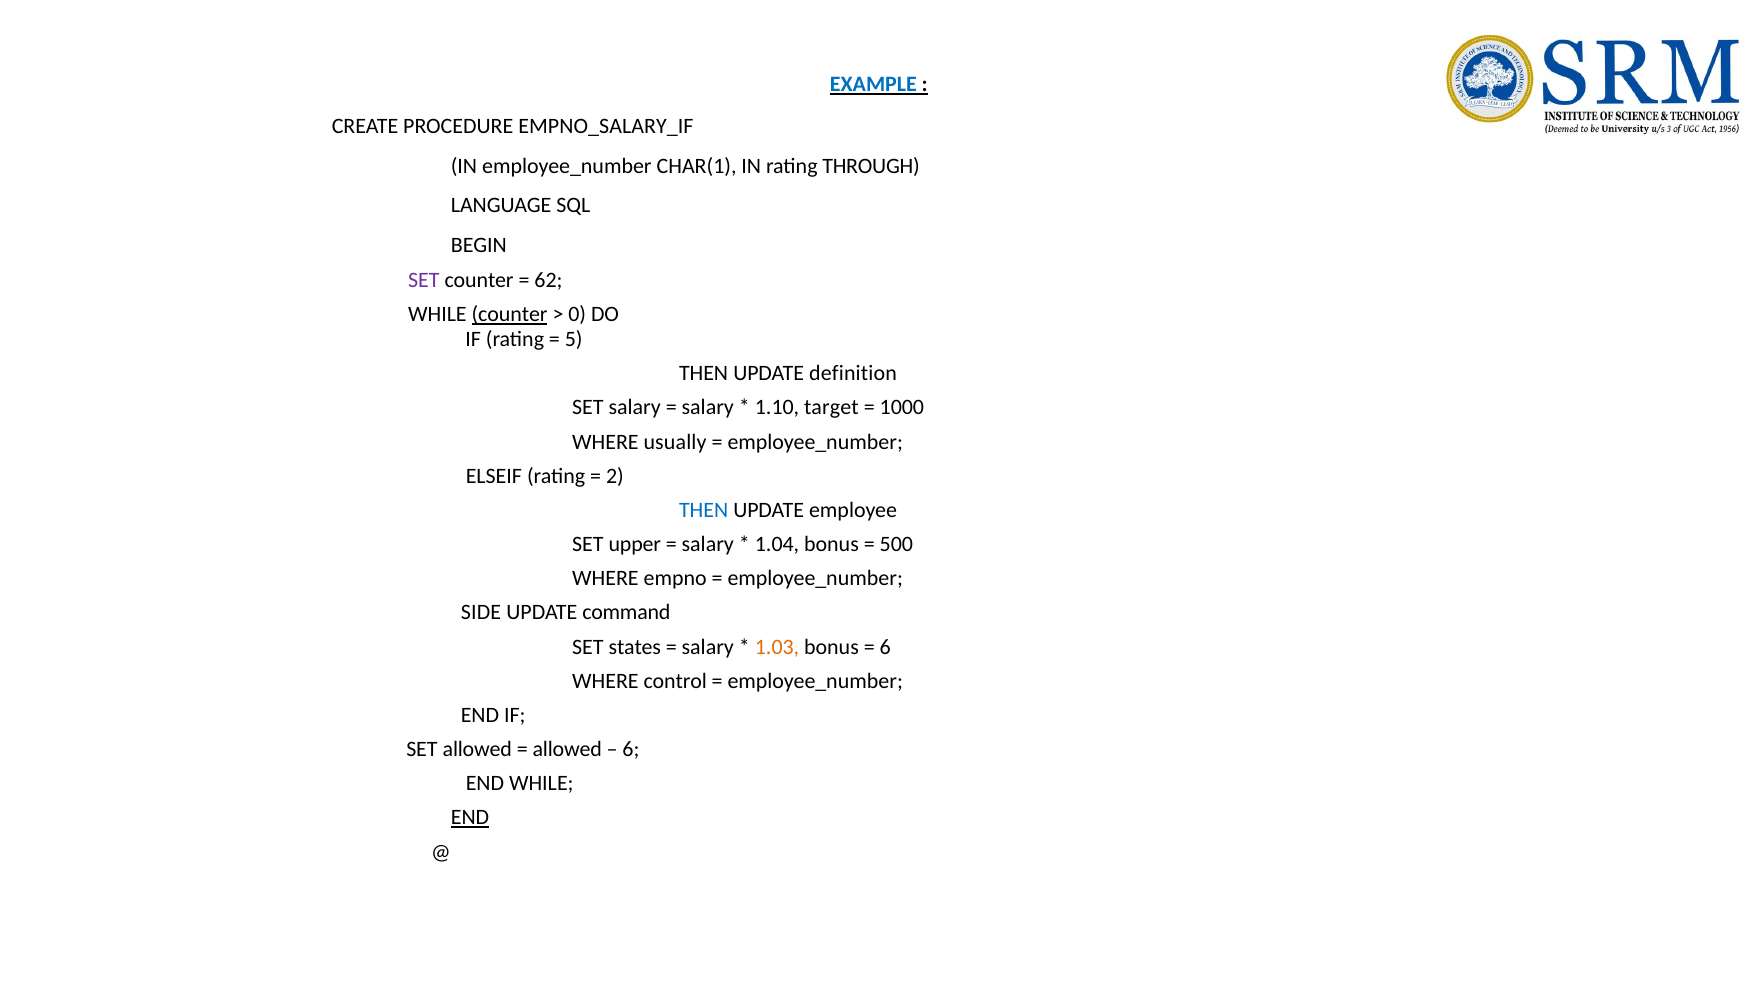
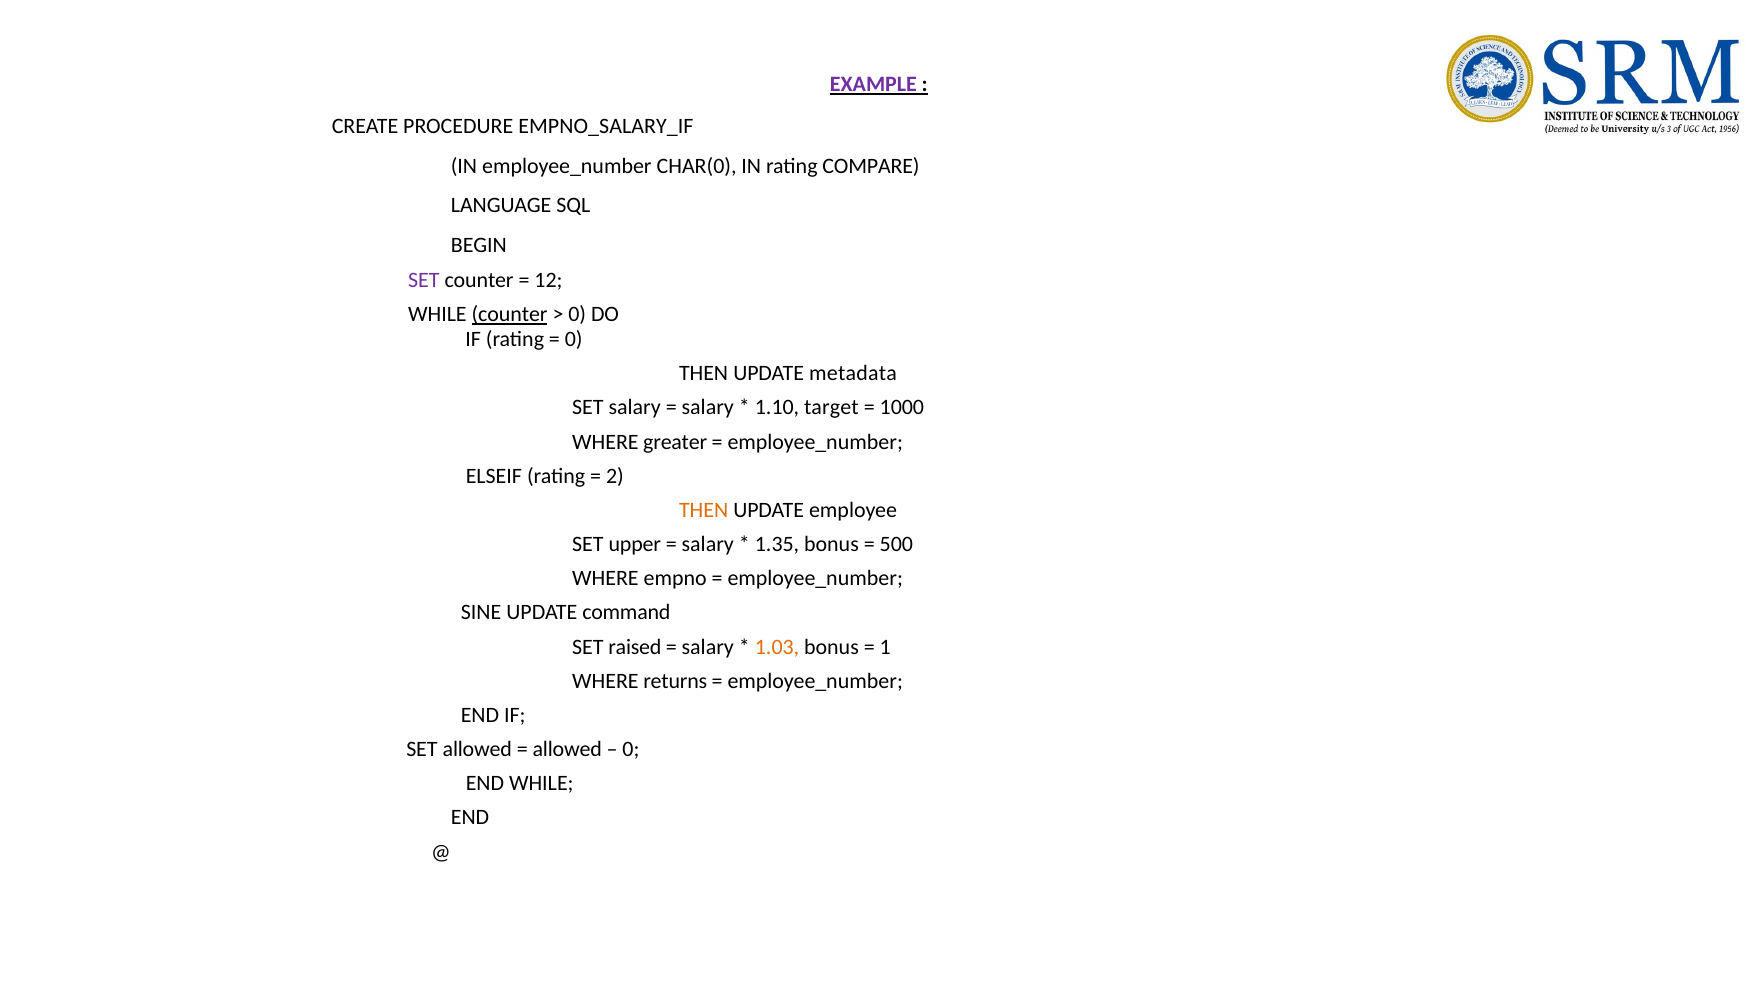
EXAMPLE colour: blue -> purple (873, 84)
CHAR(1: CHAR(1 -> CHAR(0 (697, 166)
THROUGH: THROUGH -> COMPARE (871, 166)
62: 62 -> 12 (548, 280)
5: 5 -> 0 (574, 339)
definition: definition -> metadata (853, 374)
usually: usually -> greater (675, 442)
THEN colour: blue -> orange (704, 510)
1.04: 1.04 -> 1.35 (777, 544)
SIDE: SIDE -> SINE (481, 613)
states: states -> raised (635, 647)
6: 6 -> 1 (885, 647)
control: control -> returns (675, 681)
6: 6 -> 0 (631, 749)
END underline: present -> none (470, 818)
